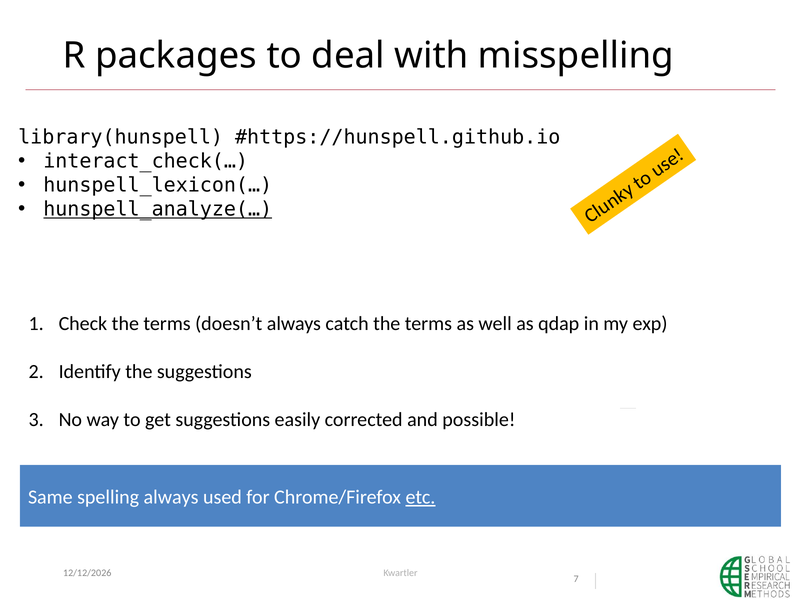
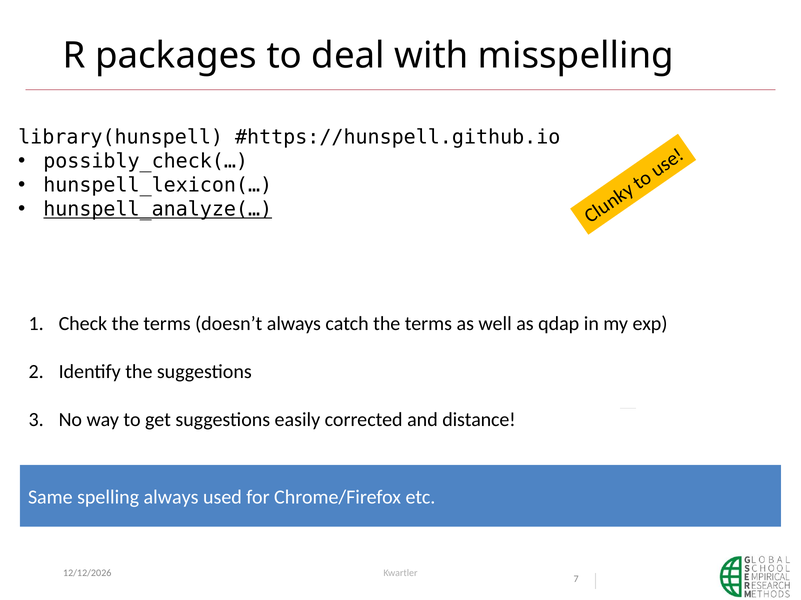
interact_check(…: interact_check(… -> possibly_check(… (146, 162)
possible: possible -> distance (479, 420)
etc underline: present -> none (420, 498)
